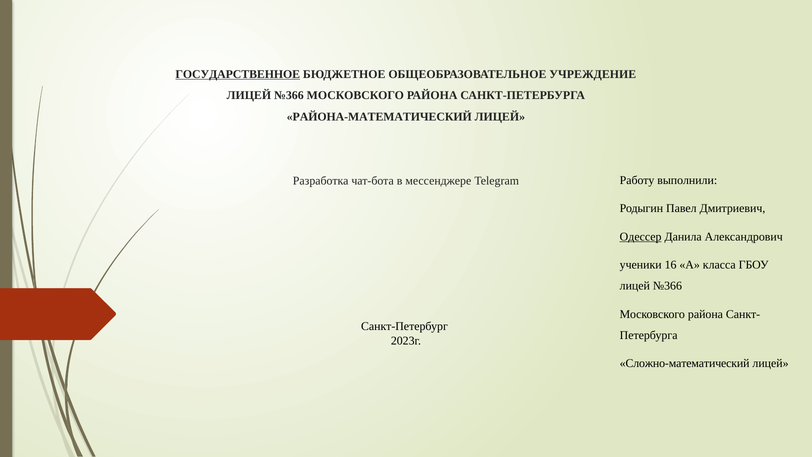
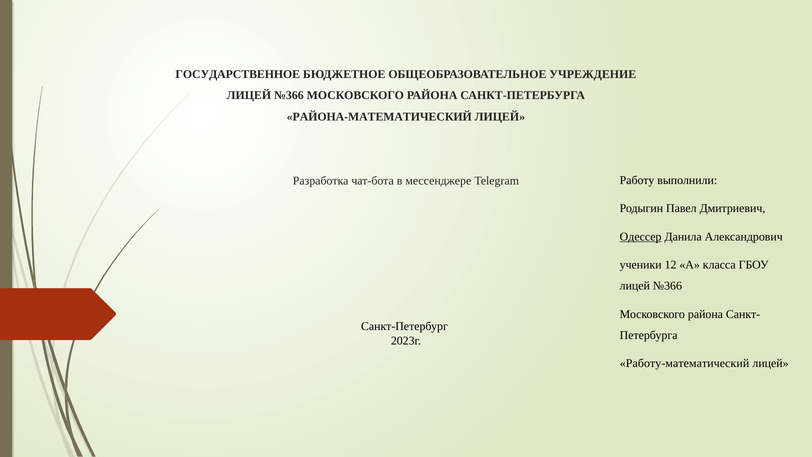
ГОСУДАРСТВЕННОЕ underline: present -> none (238, 74)
16: 16 -> 12 (671, 265)
Сложно-математический: Сложно-математический -> Работу-математический (685, 363)
